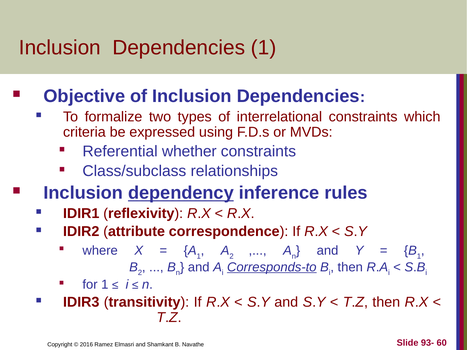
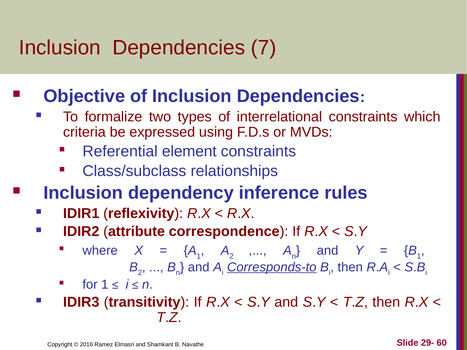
Dependencies 1: 1 -> 7 (264, 48)
whether: whether -> element (189, 151)
dependency underline: present -> none (181, 193)
93-: 93- -> 29- (428, 343)
